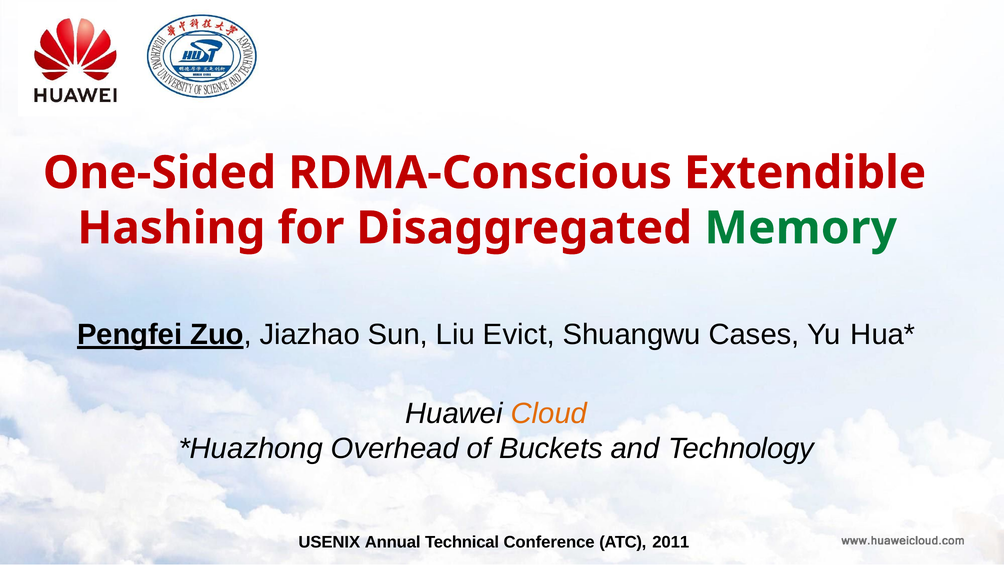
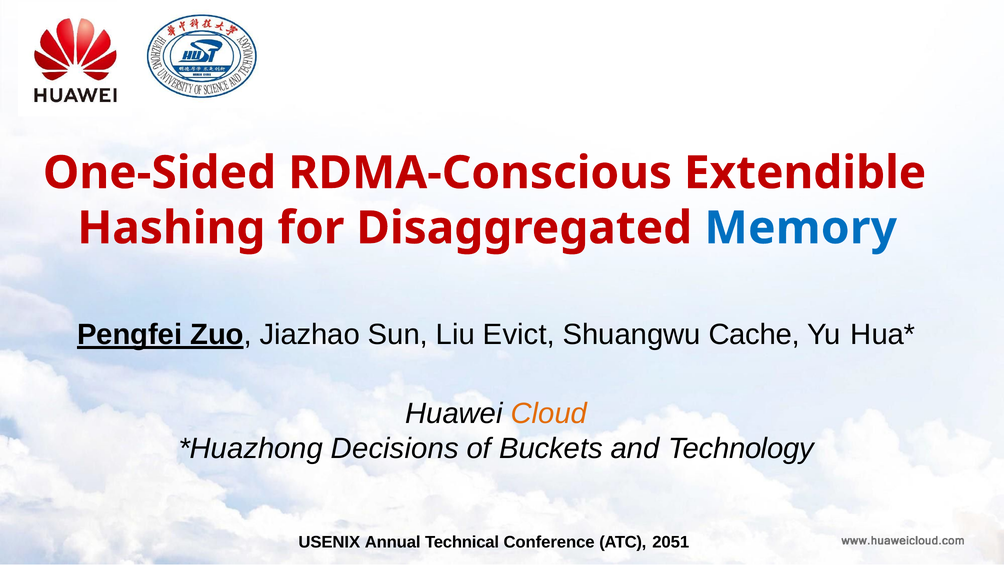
Memory colour: green -> blue (801, 228)
Cases: Cases -> Cache (754, 335)
Overhead: Overhead -> Decisions (395, 449)
2011: 2011 -> 2051 (671, 542)
